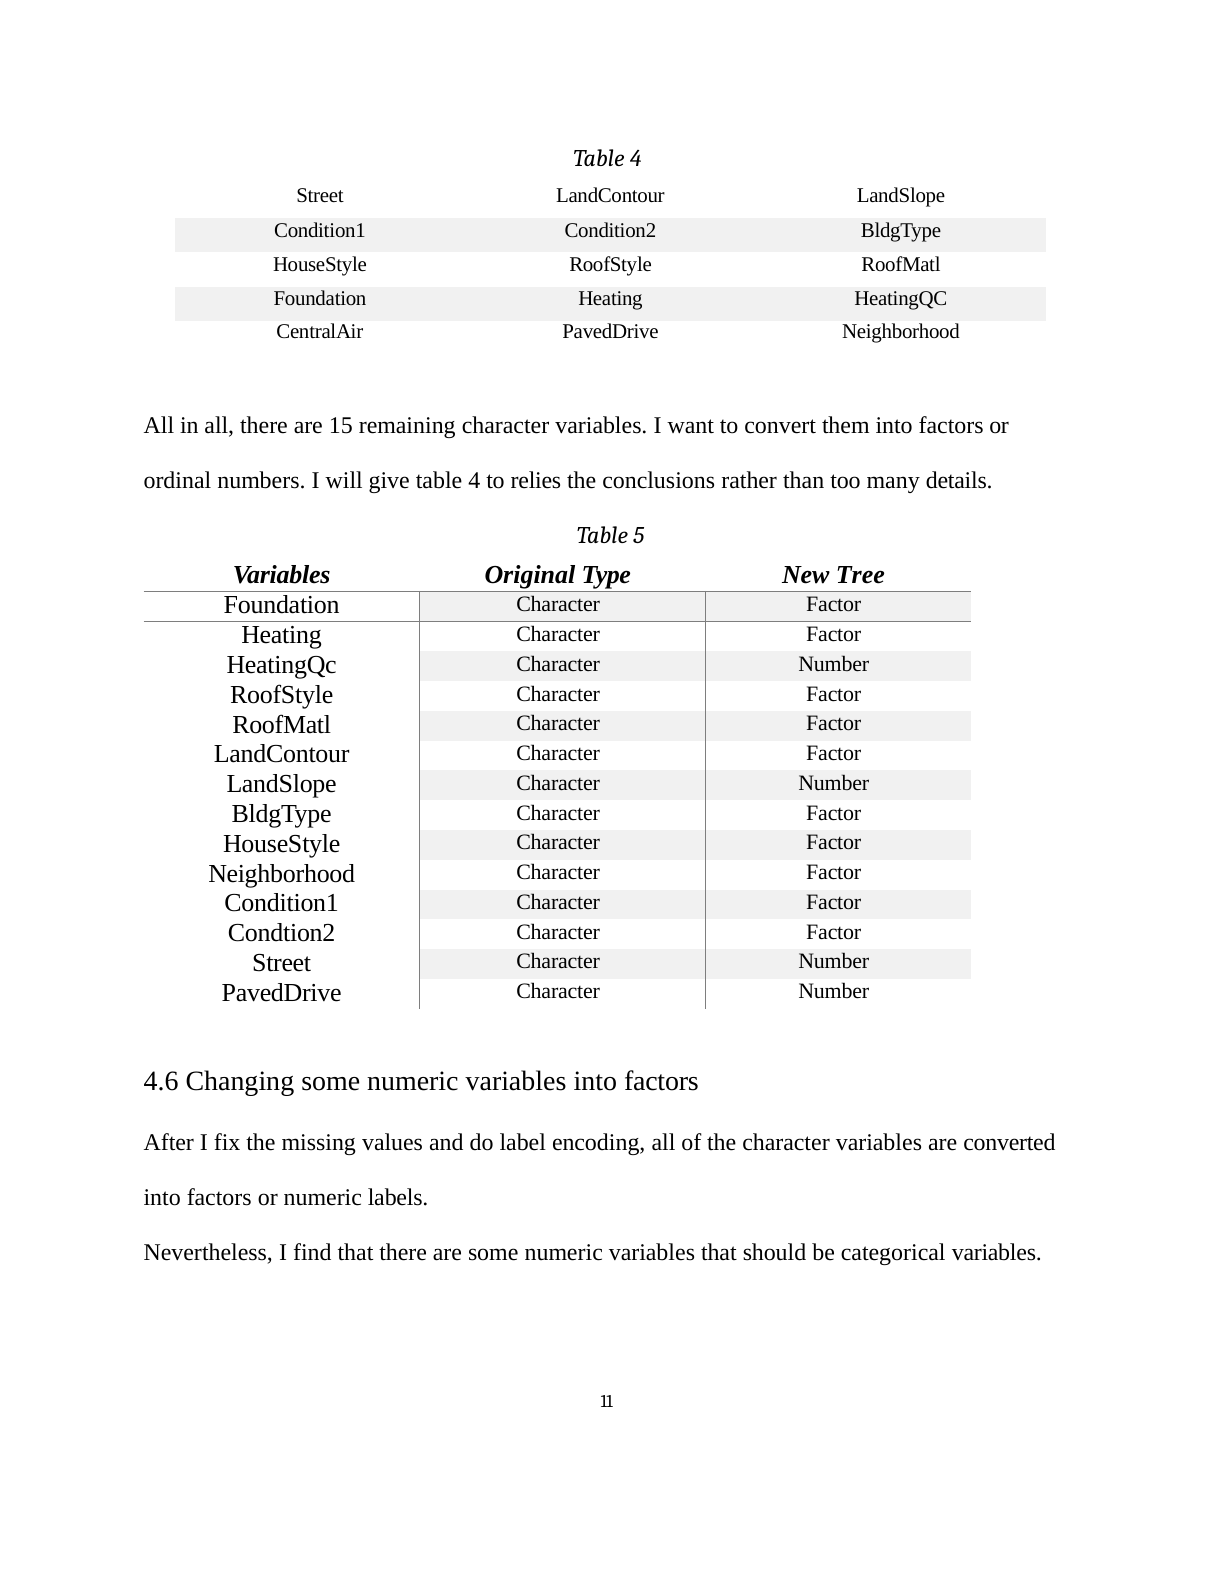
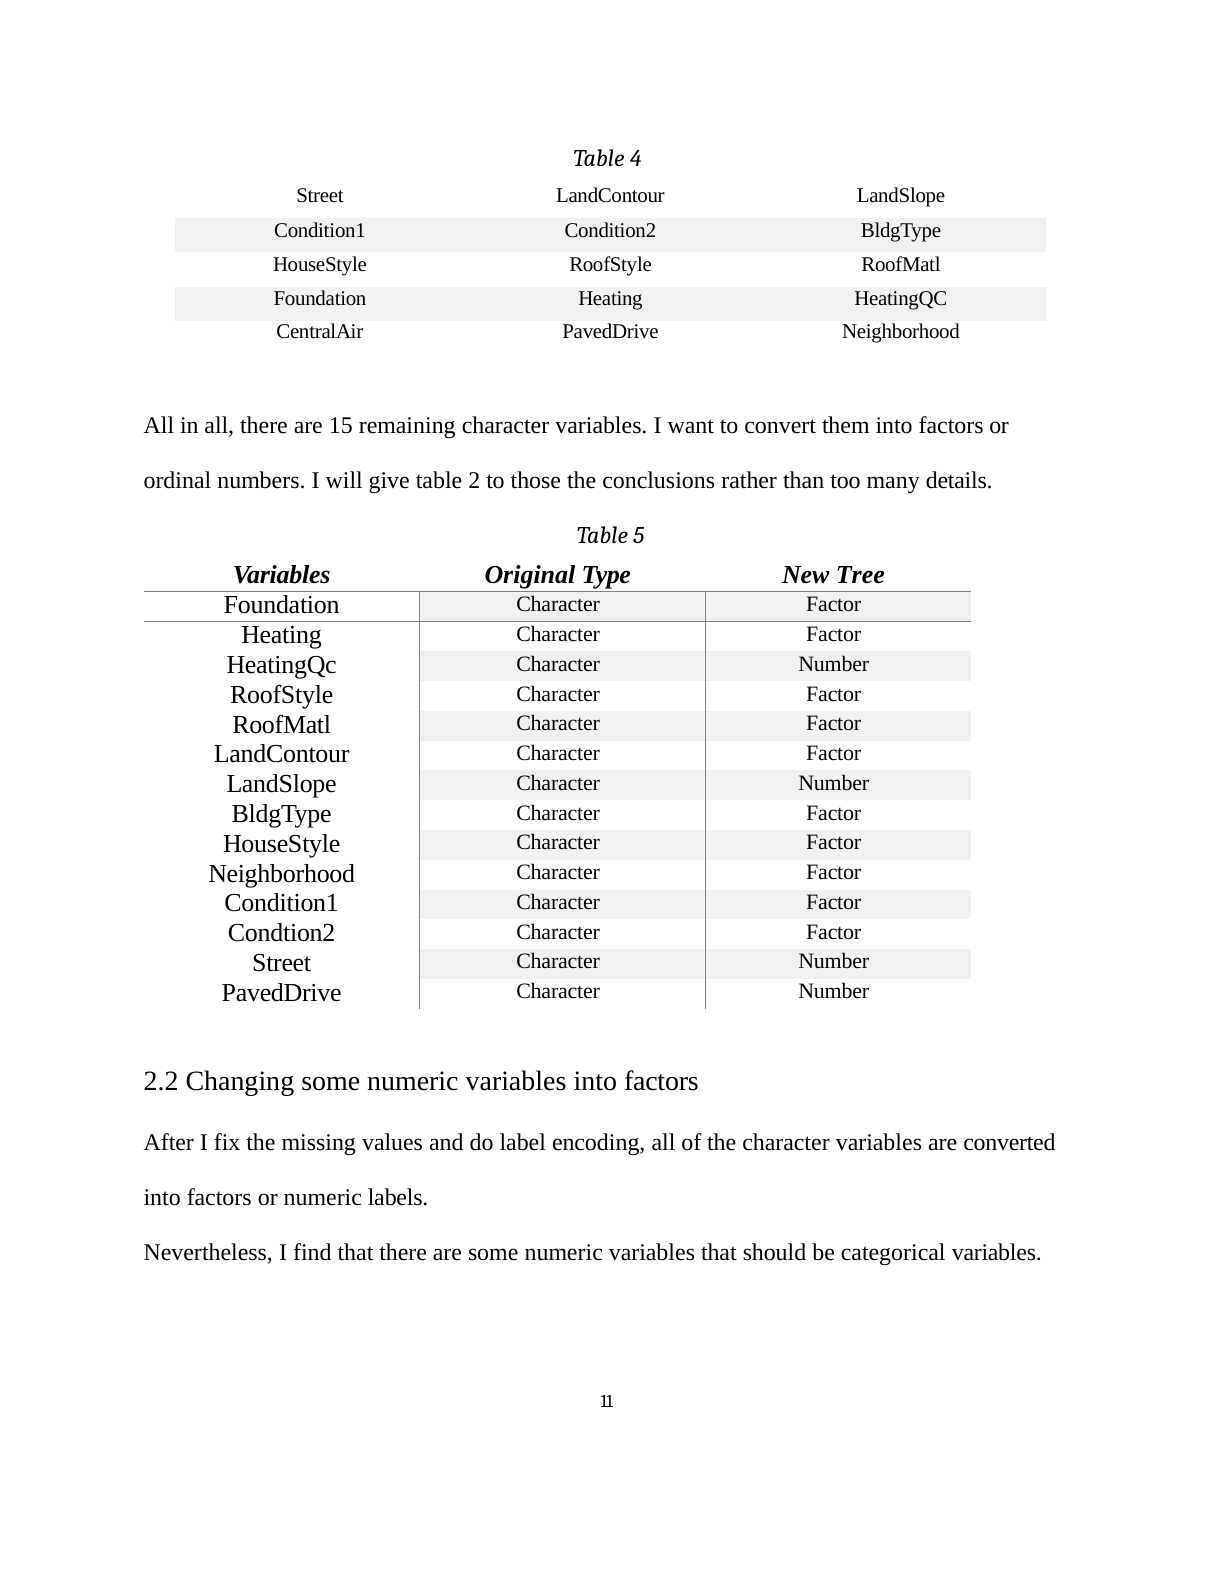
give table 4: 4 -> 2 (474, 480)
relies: relies -> those (536, 480)
4.6: 4.6 -> 2.2 (161, 1081)
